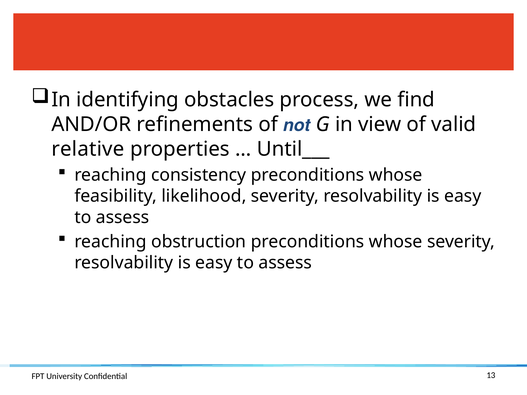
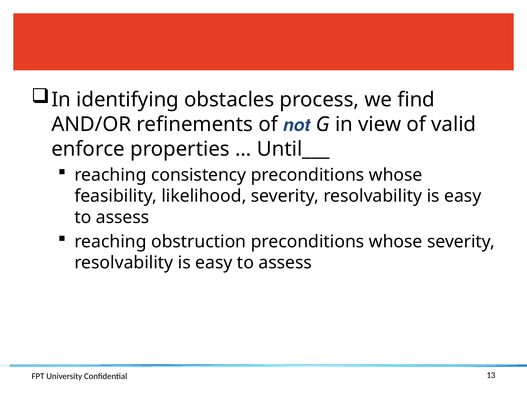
relative: relative -> enforce (88, 149)
